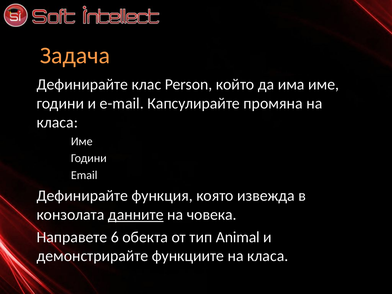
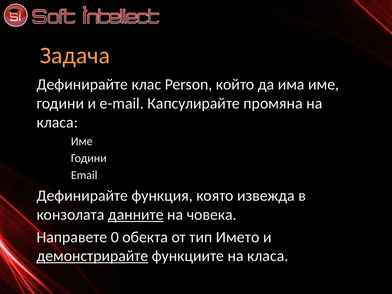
6: 6 -> 0 (115, 237)
Animal: Animal -> Името (238, 237)
демонстрирайте underline: none -> present (92, 256)
